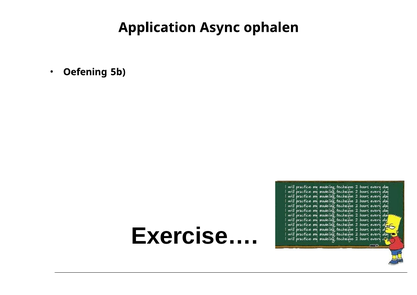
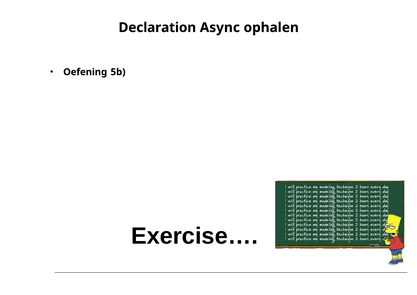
Application: Application -> Declaration (157, 28)
